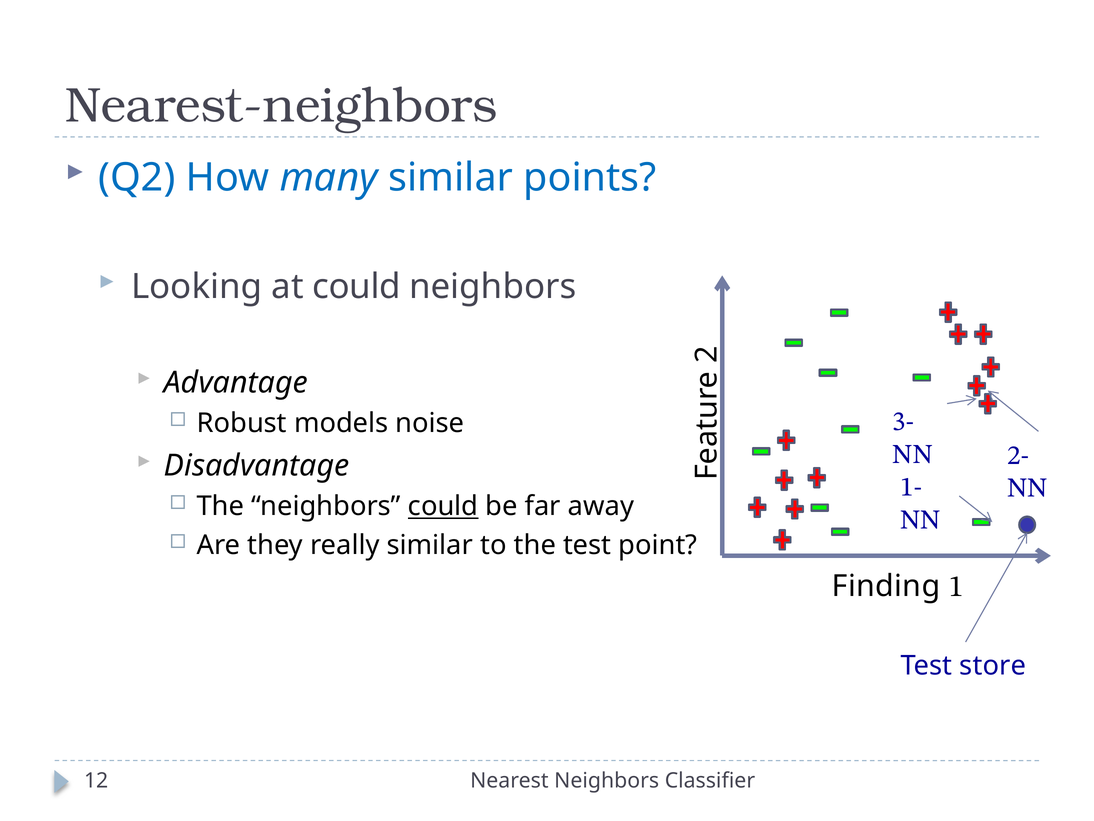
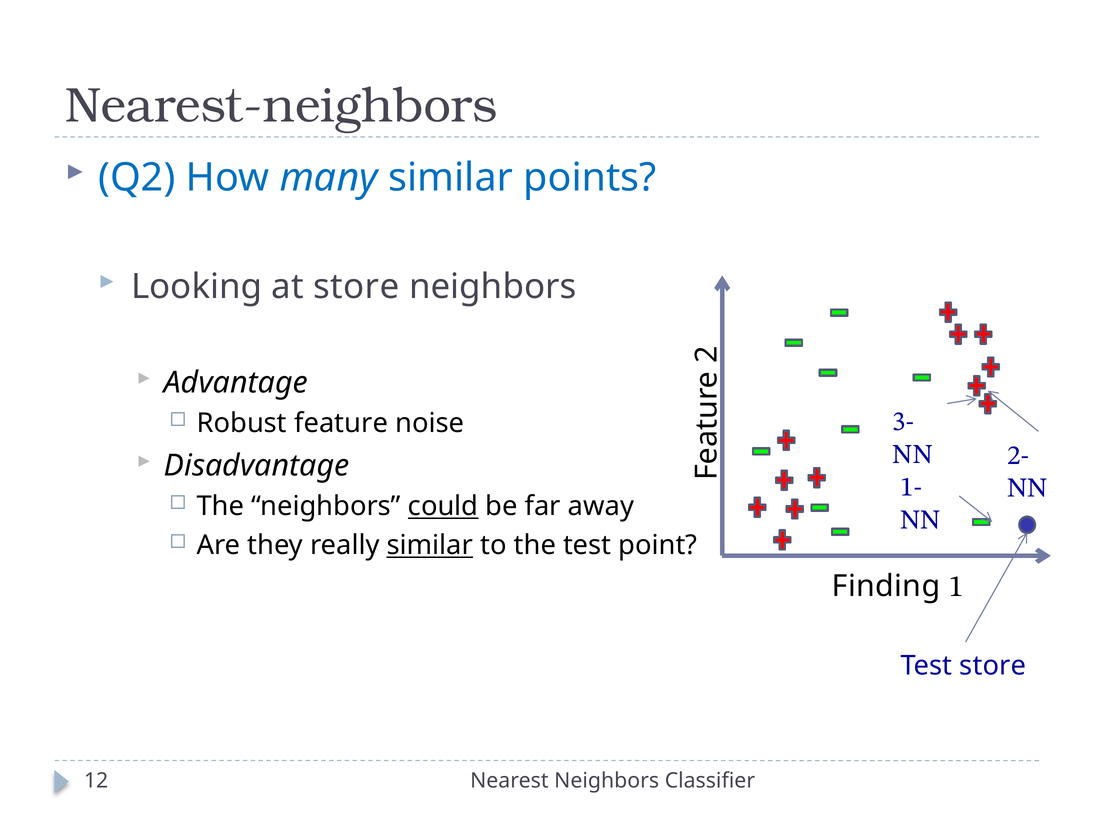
at could: could -> store (356, 286)
models: models -> feature (341, 423)
similar underline: none -> present (430, 545)
